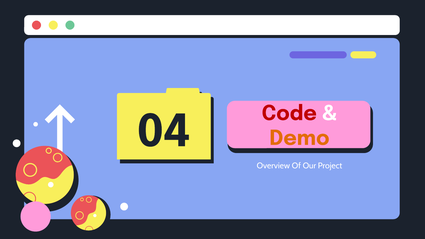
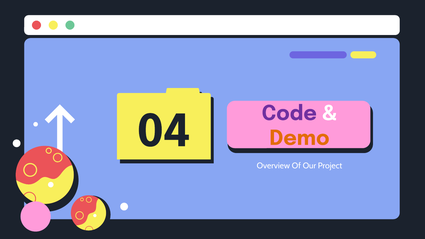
Code colour: red -> purple (289, 113)
